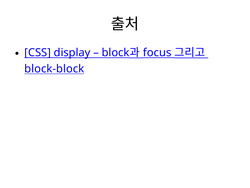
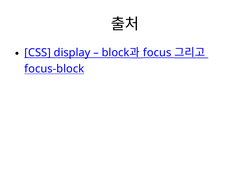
block-block: block-block -> focus-block (54, 69)
